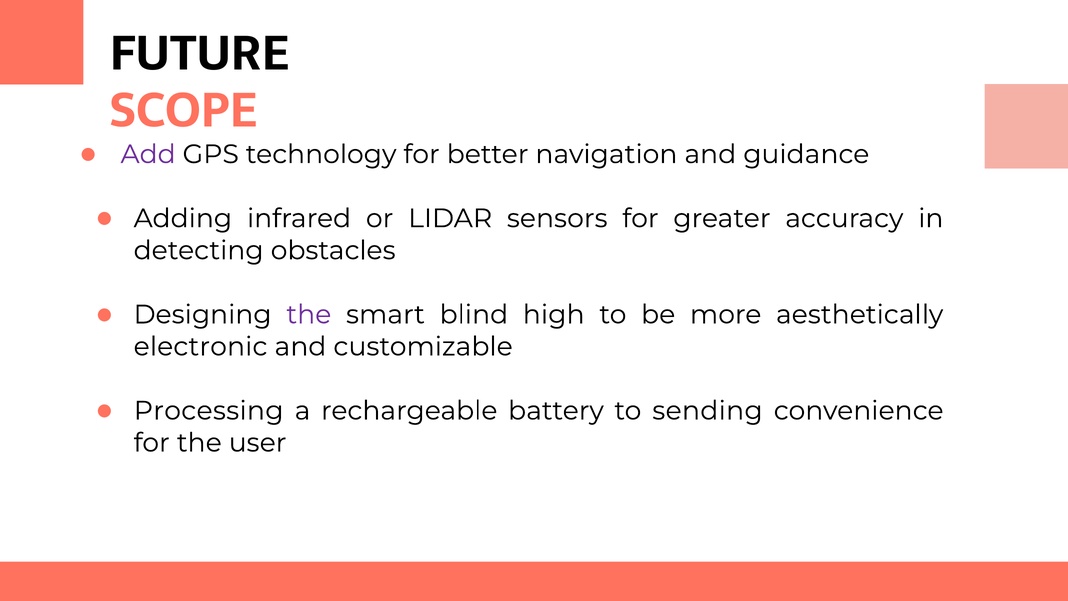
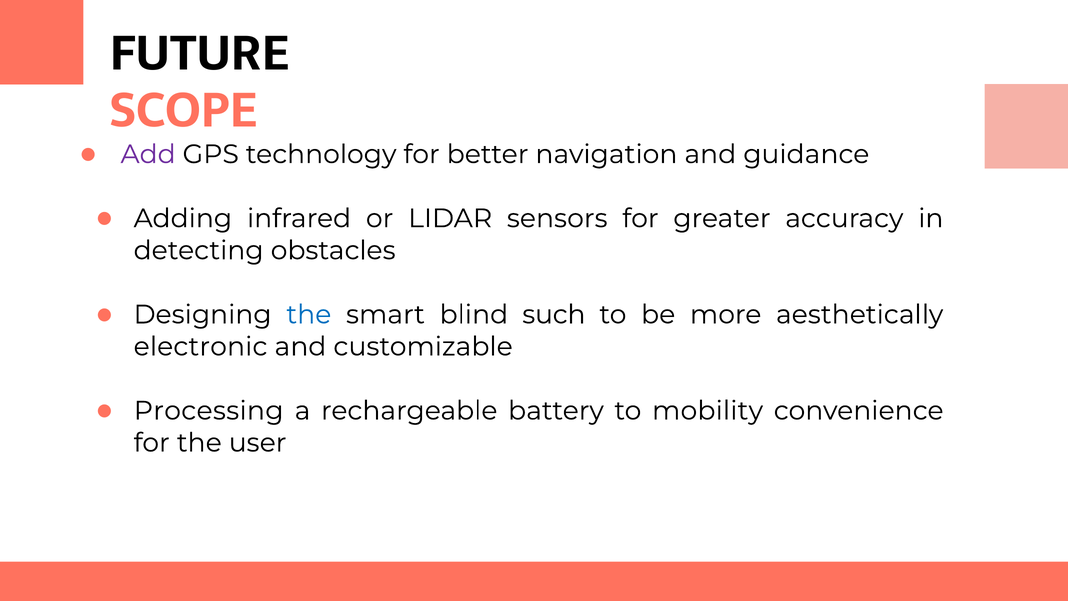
the colour: purple -> blue (309, 314)
high: high -> such (554, 314)
sending: sending -> mobility (708, 411)
